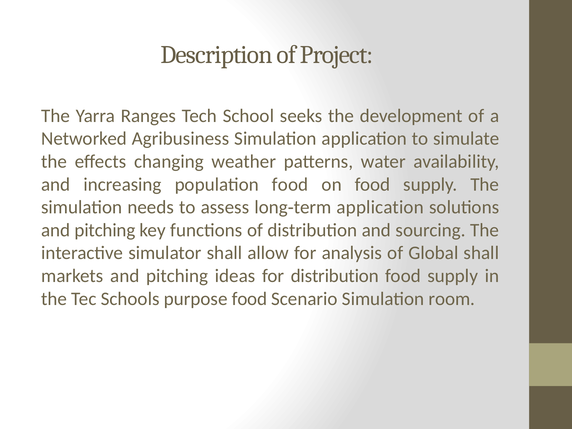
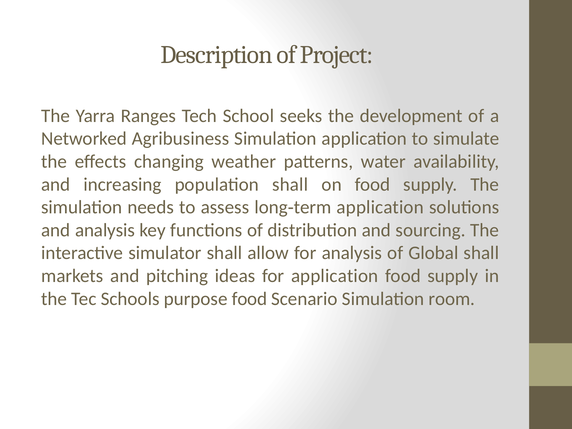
population food: food -> shall (290, 184)
pitching: pitching -> analysis (105, 230)
for distribution: distribution -> application (335, 276)
